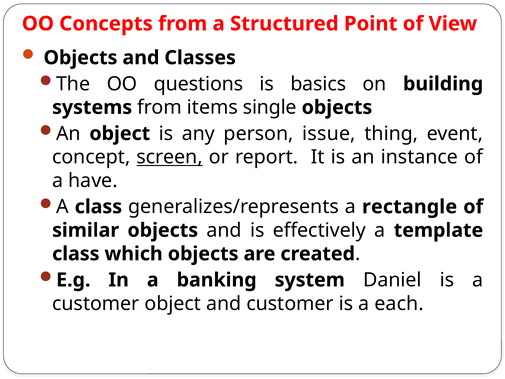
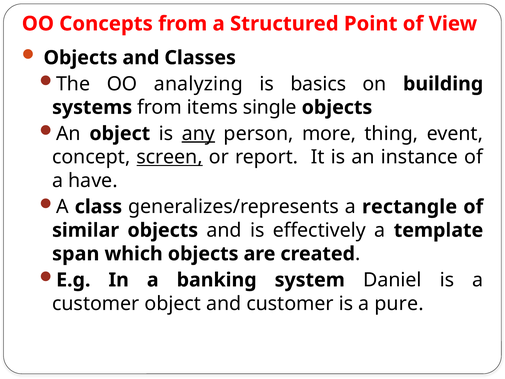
questions: questions -> analyzing (198, 84)
any underline: none -> present (198, 133)
issue: issue -> more (329, 133)
class: class -> span (76, 254)
each: each -> pure (399, 303)
